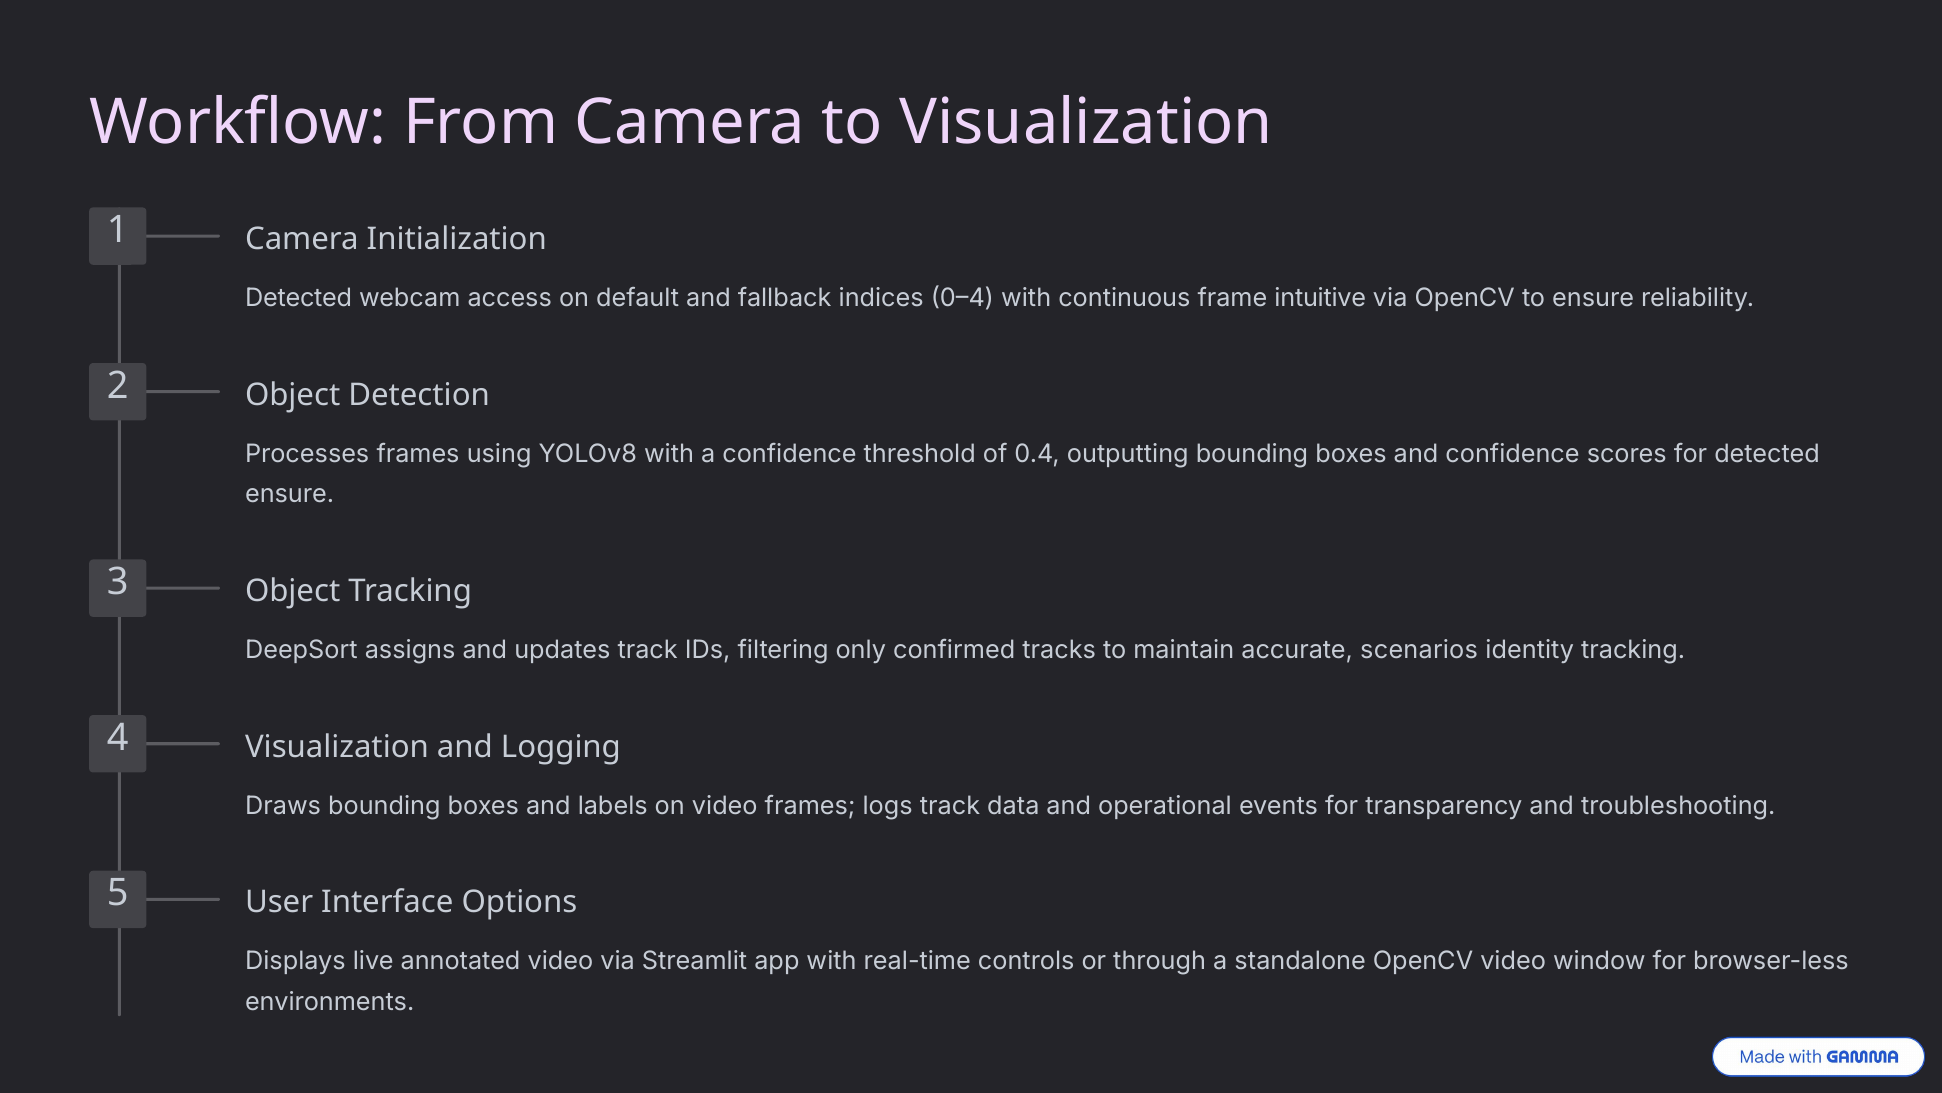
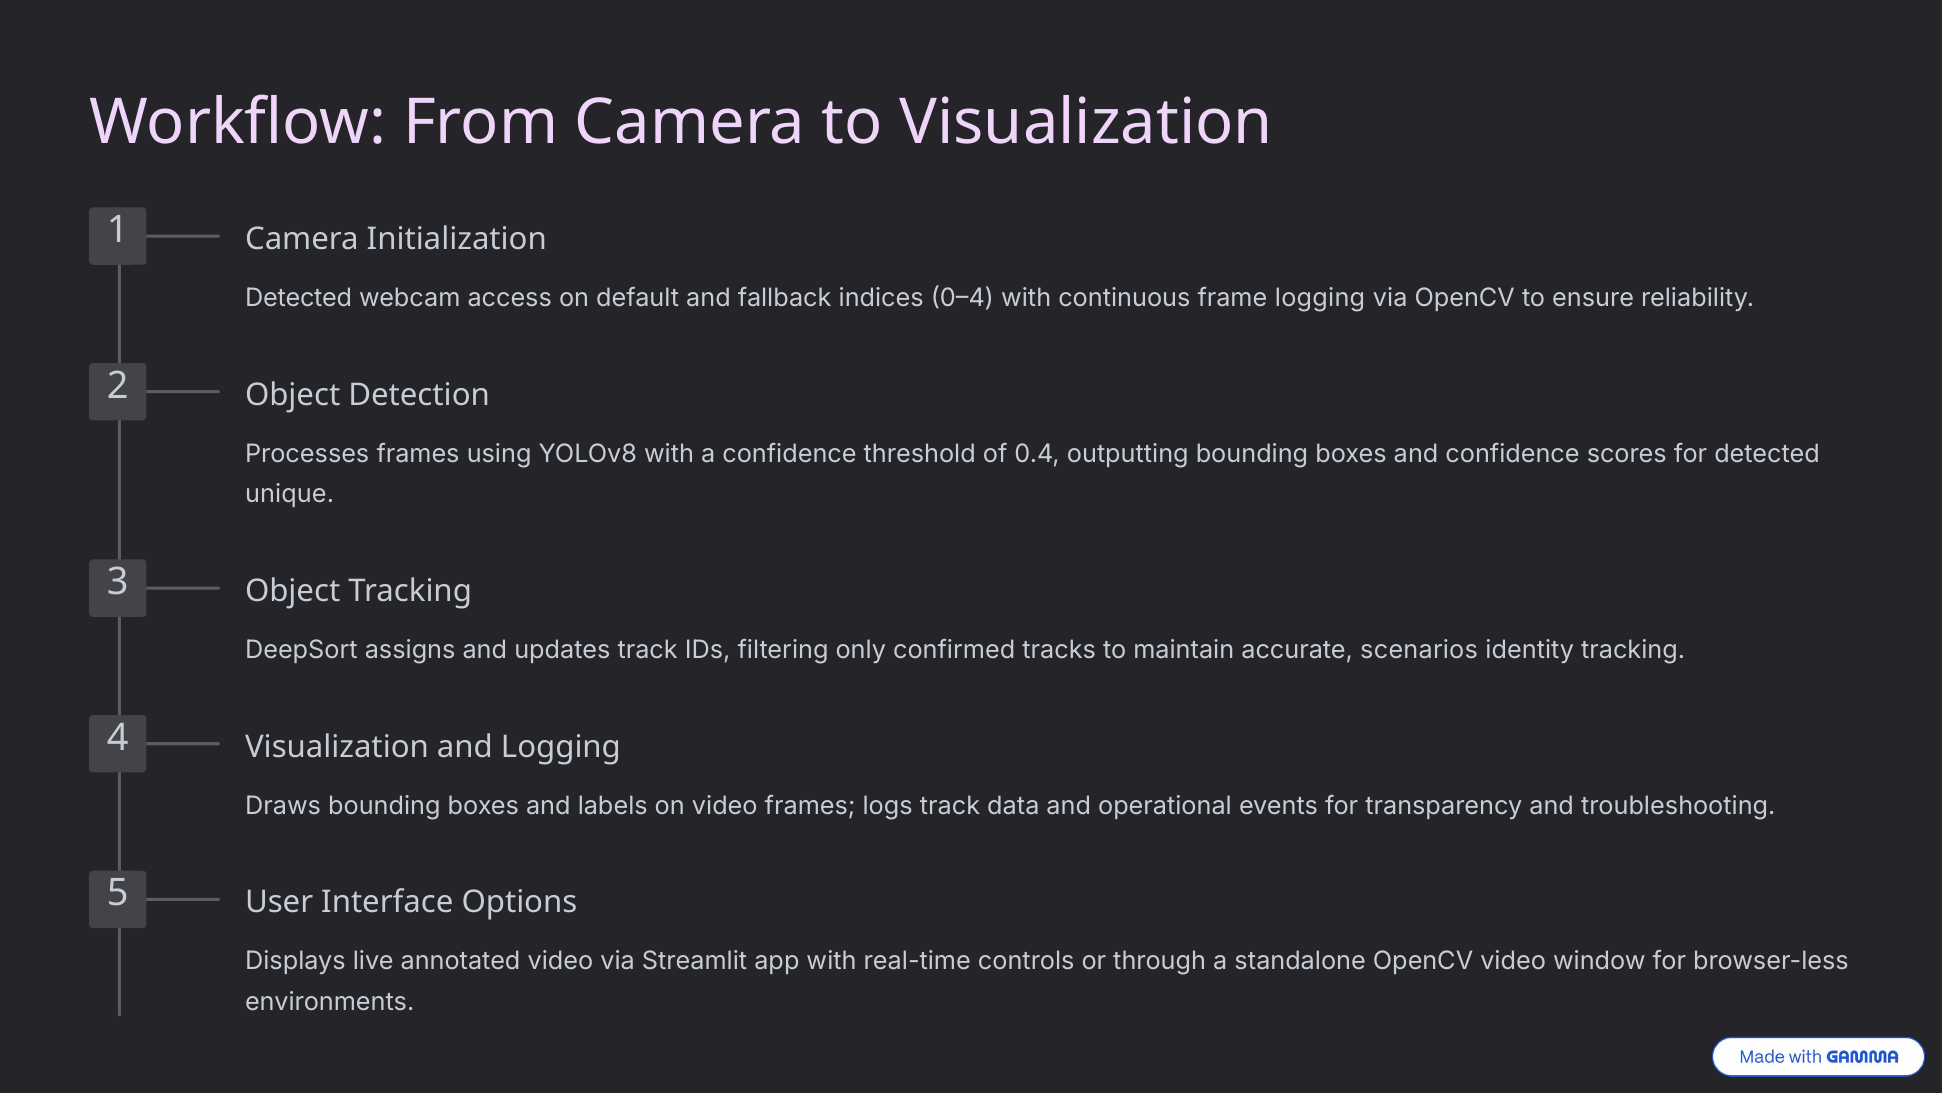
frame intuitive: intuitive -> logging (1320, 298)
ensure: ensure -> unique (290, 494)
